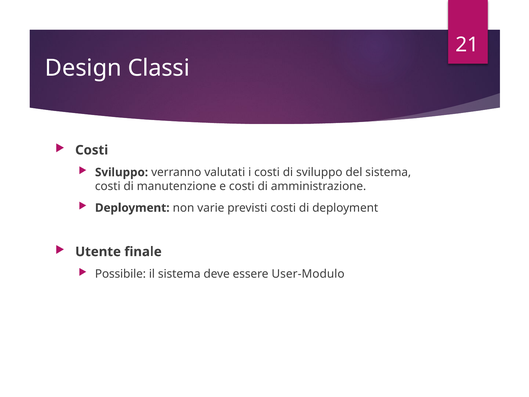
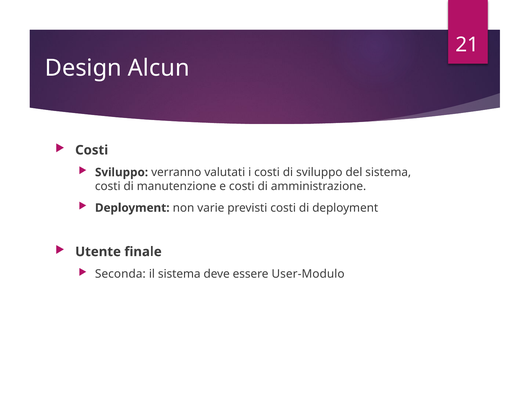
Classi: Classi -> Alcun (159, 68)
Possibile: Possibile -> Seconda (120, 274)
